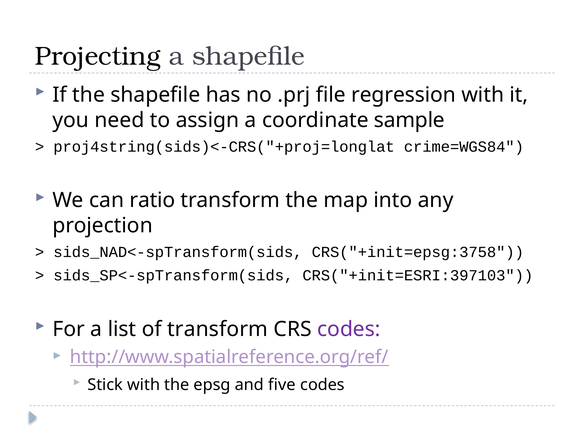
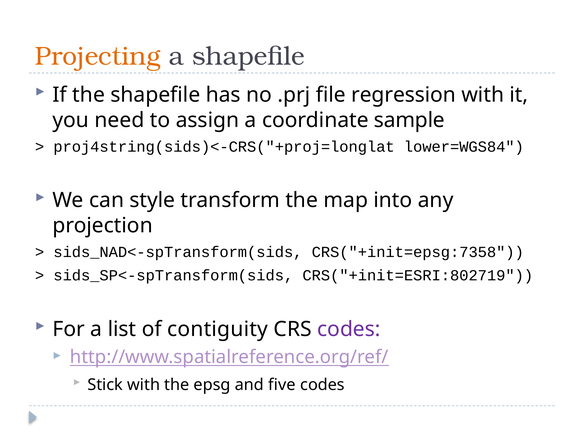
Projecting colour: black -> orange (98, 56)
crime=WGS84: crime=WGS84 -> lower=WGS84 (464, 147)
ratio: ratio -> style (152, 200)
CRS("+init=epsg:3758: CRS("+init=epsg:3758 -> CRS("+init=epsg:7358 (418, 252)
CRS("+init=ESRI:397103: CRS("+init=ESRI:397103 -> CRS("+init=ESRI:802719 (418, 275)
of transform: transform -> contiguity (218, 329)
